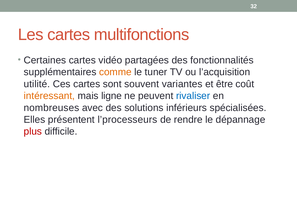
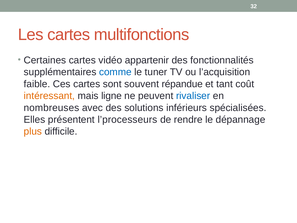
partagées: partagées -> appartenir (147, 60)
comme colour: orange -> blue (115, 72)
utilité: utilité -> faible (37, 84)
variantes: variantes -> répandue (182, 84)
être: être -> tant (225, 84)
plus colour: red -> orange (33, 131)
